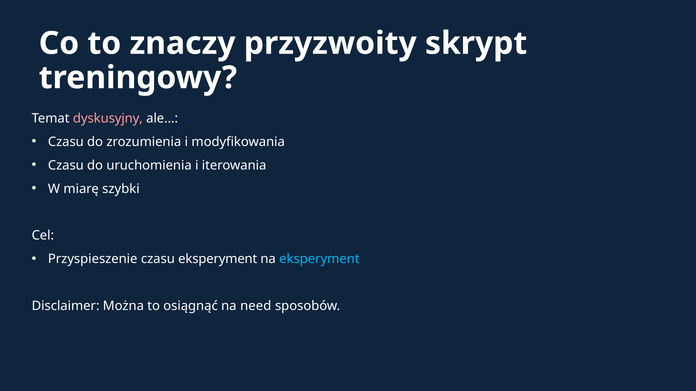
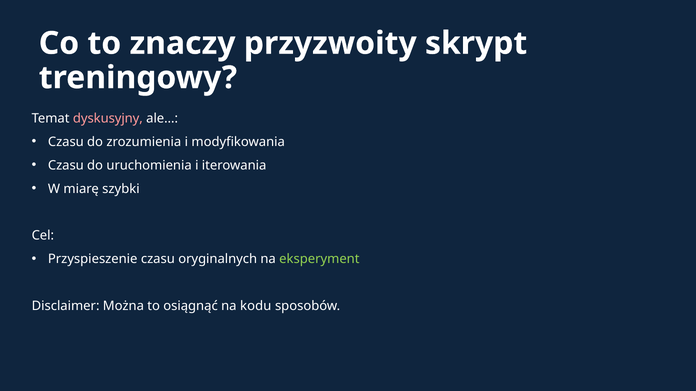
czasu eksperyment: eksperyment -> oryginalnych (218, 259)
eksperyment colour: light blue -> light green (319, 259)
need: need -> kodu (256, 306)
